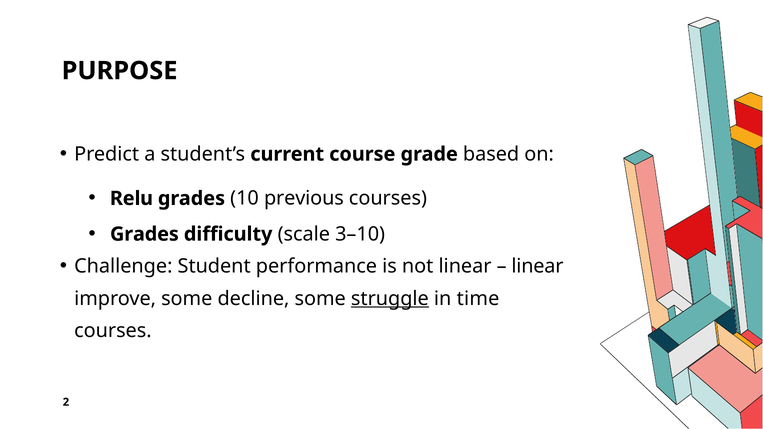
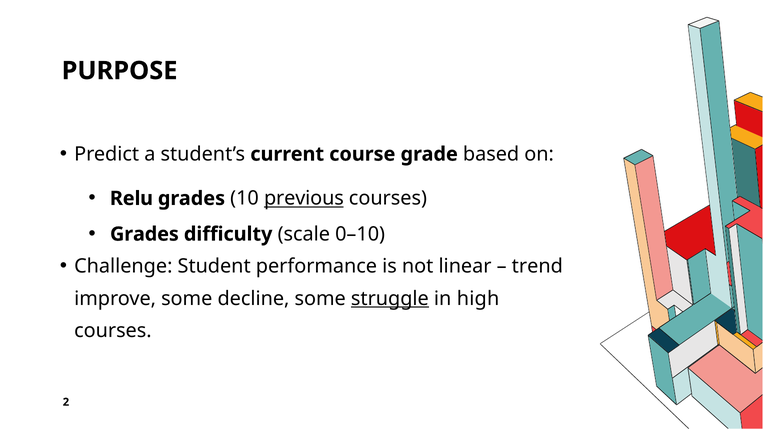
previous underline: none -> present (304, 199)
3–10: 3–10 -> 0–10 (360, 234)
linear: linear -> trend (537, 266)
time: time -> high (478, 299)
